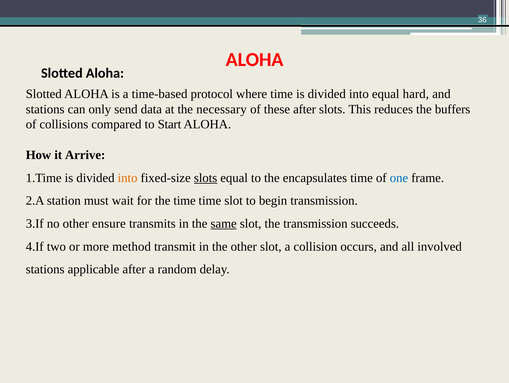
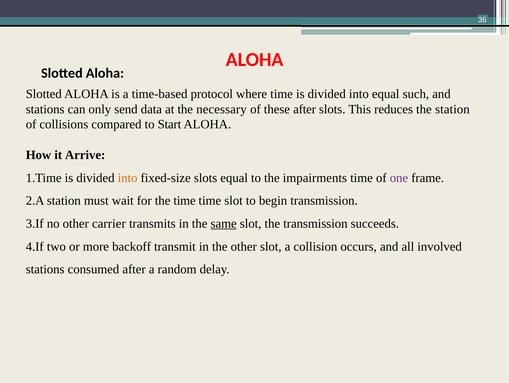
hard: hard -> such (416, 94)
the buffers: buffers -> station (452, 109)
slots underline: present -> none (206, 178)
encapsulates: encapsulates -> impairments (315, 178)
one colour: blue -> purple (399, 178)
ensure: ensure -> carrier (109, 224)
method: method -> backoff (132, 247)
applicable: applicable -> consumed (93, 270)
